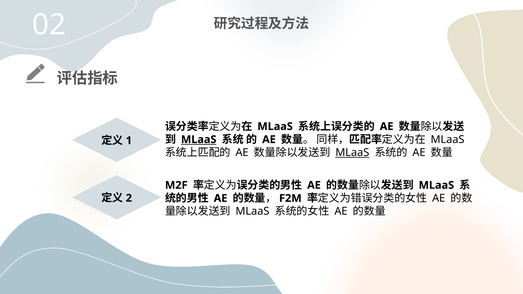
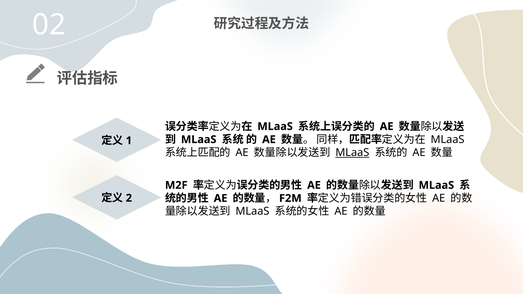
MLaaS underline: present -> none (199, 140)
